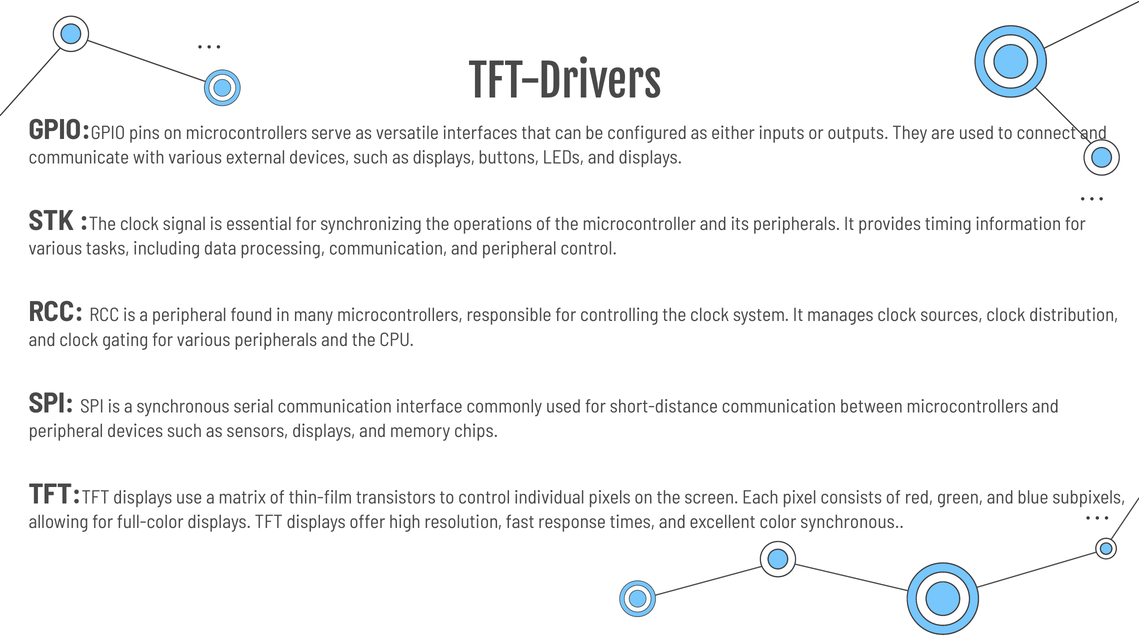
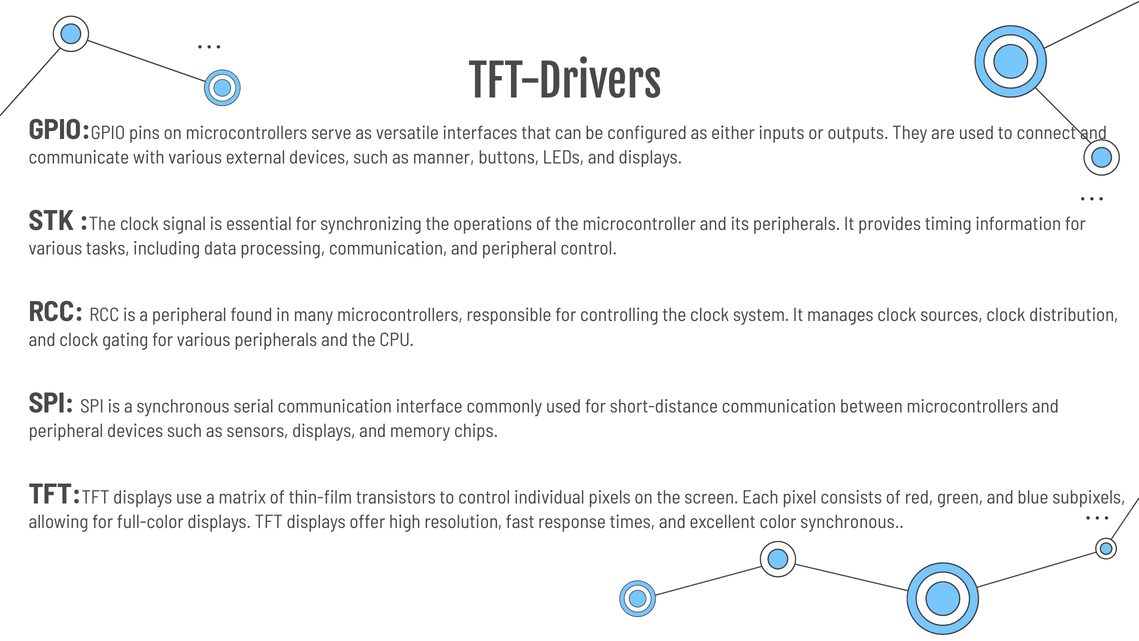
as displays: displays -> manner (444, 157)
